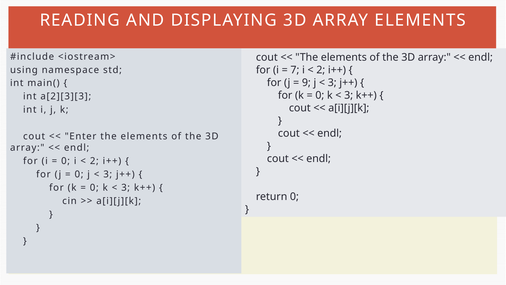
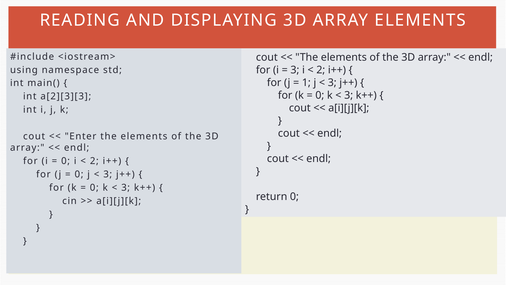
7: 7 -> 3 (295, 70)
9: 9 -> 1 (306, 83)
